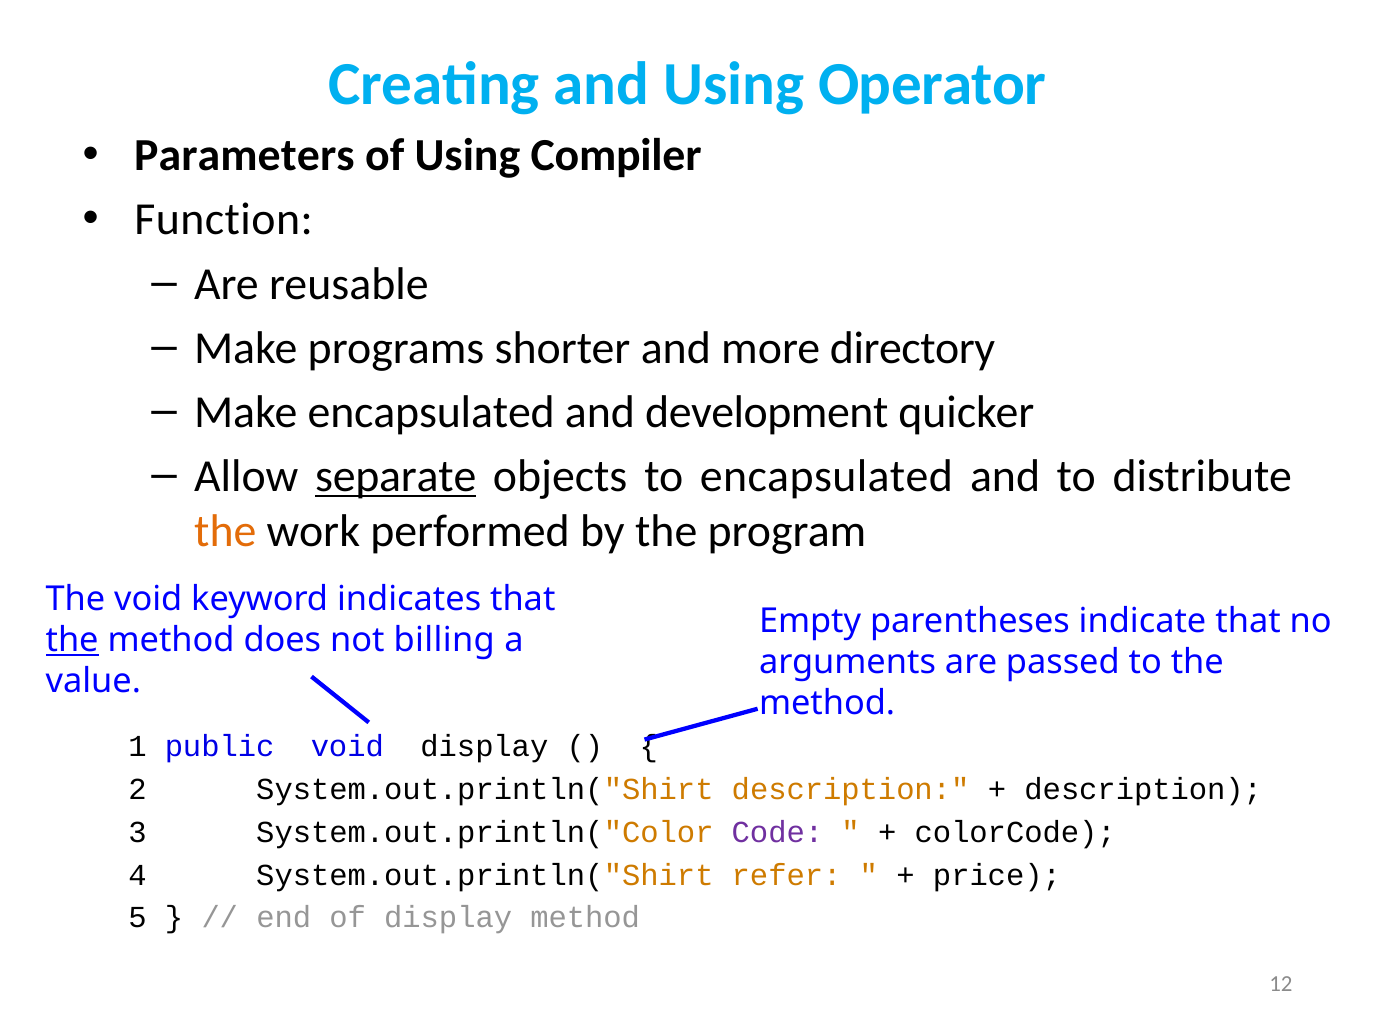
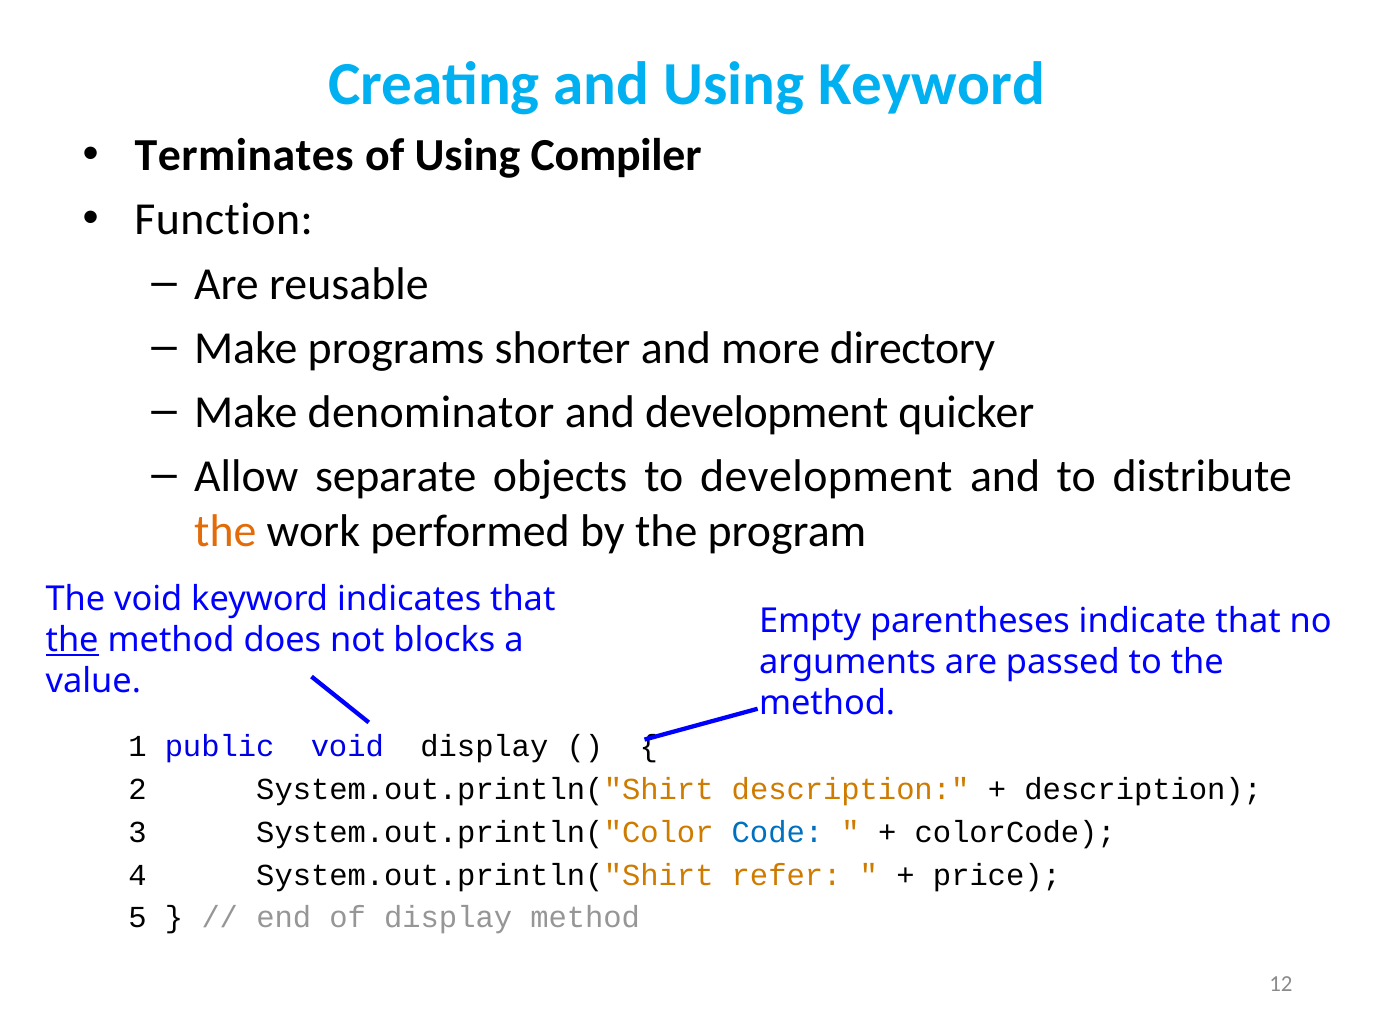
Using Operator: Operator -> Keyword (932, 84)
Parameters: Parameters -> Terminates (244, 156)
Make encapsulated: encapsulated -> denominator (431, 412)
separate underline: present -> none (396, 477)
to encapsulated: encapsulated -> development (826, 477)
billing: billing -> blocks (444, 640)
Code colour: purple -> blue (777, 833)
